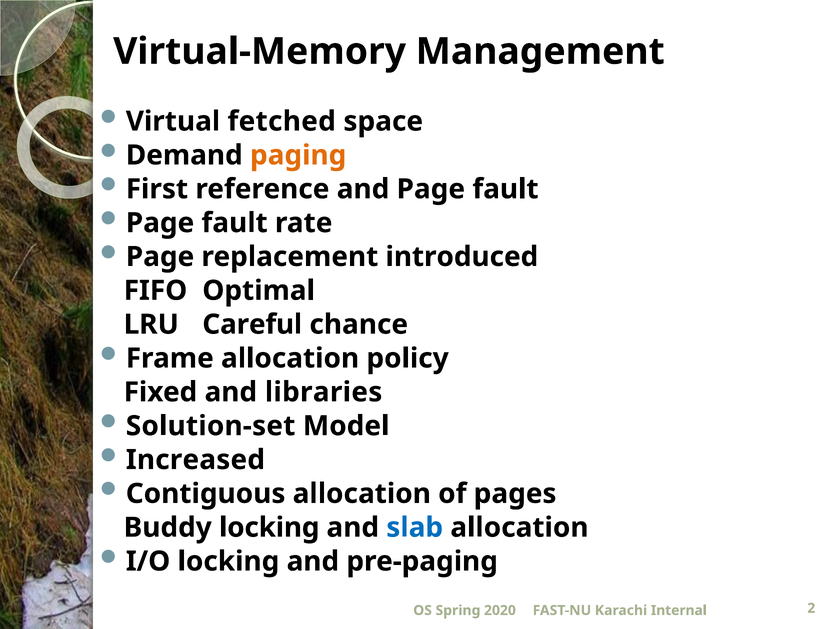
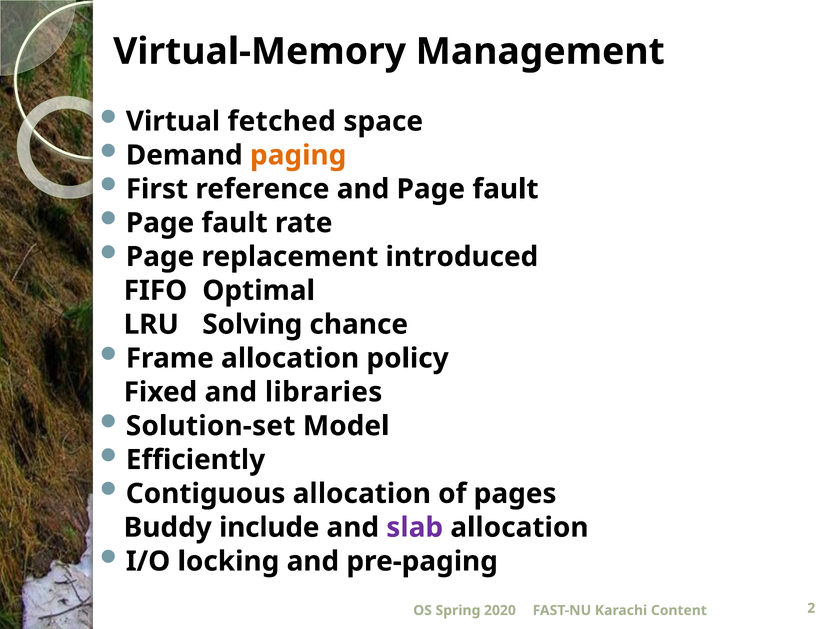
Careful: Careful -> Solving (252, 325)
Increased: Increased -> Efficiently (195, 460)
Buddy locking: locking -> include (269, 528)
slab colour: blue -> purple (415, 528)
Internal: Internal -> Content (679, 611)
